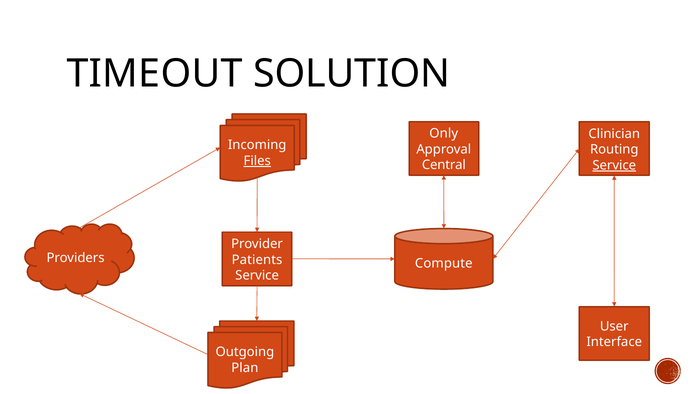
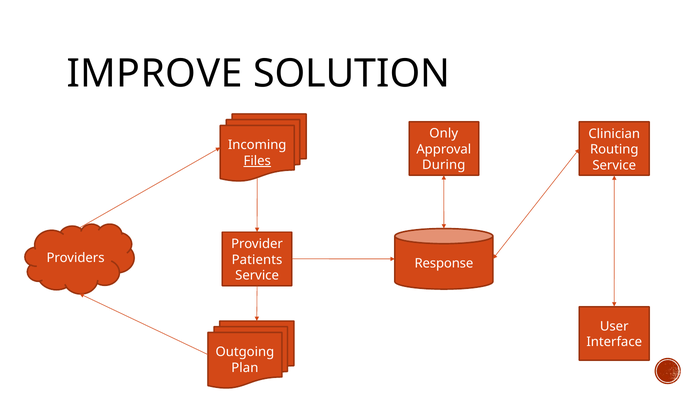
TIMEOUT: TIMEOUT -> IMPROVE (155, 74)
Central: Central -> During (444, 165)
Service underline: present -> none (614, 165)
Compute: Compute -> Response (444, 263)
